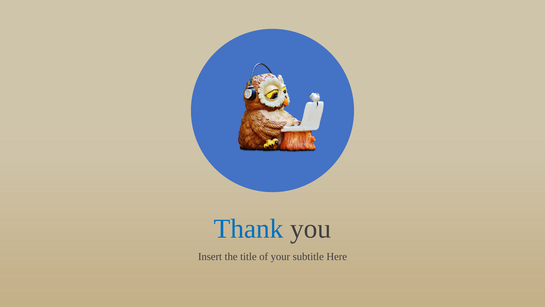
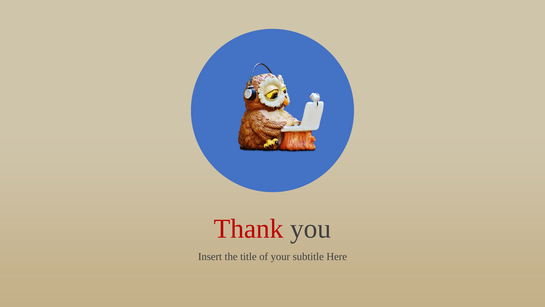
Thank colour: blue -> red (249, 228)
